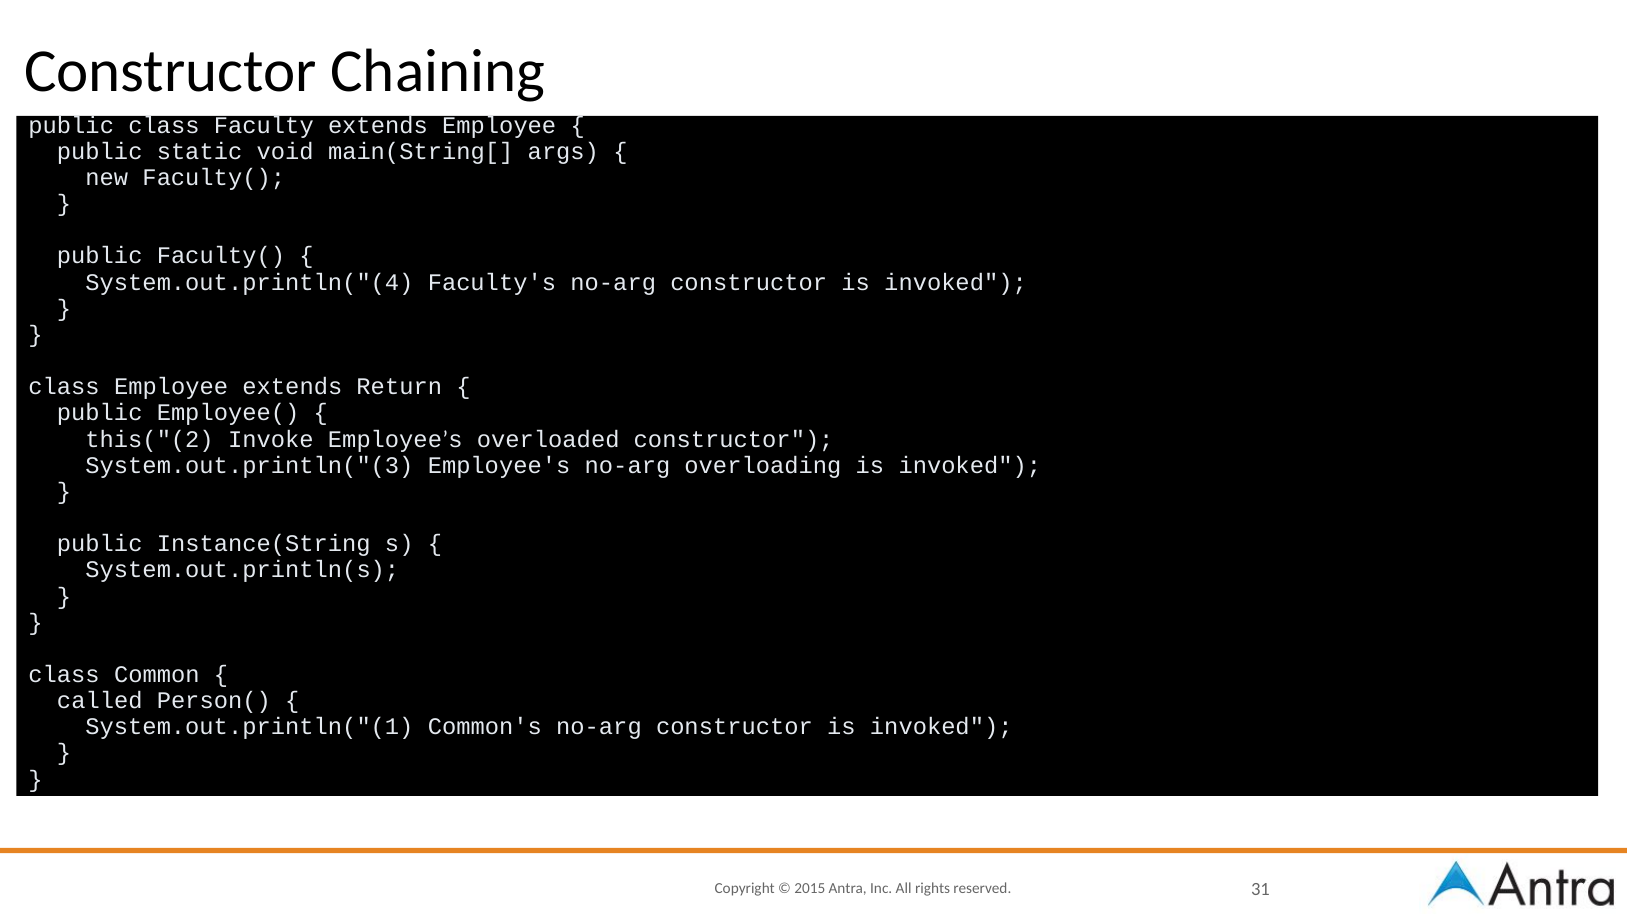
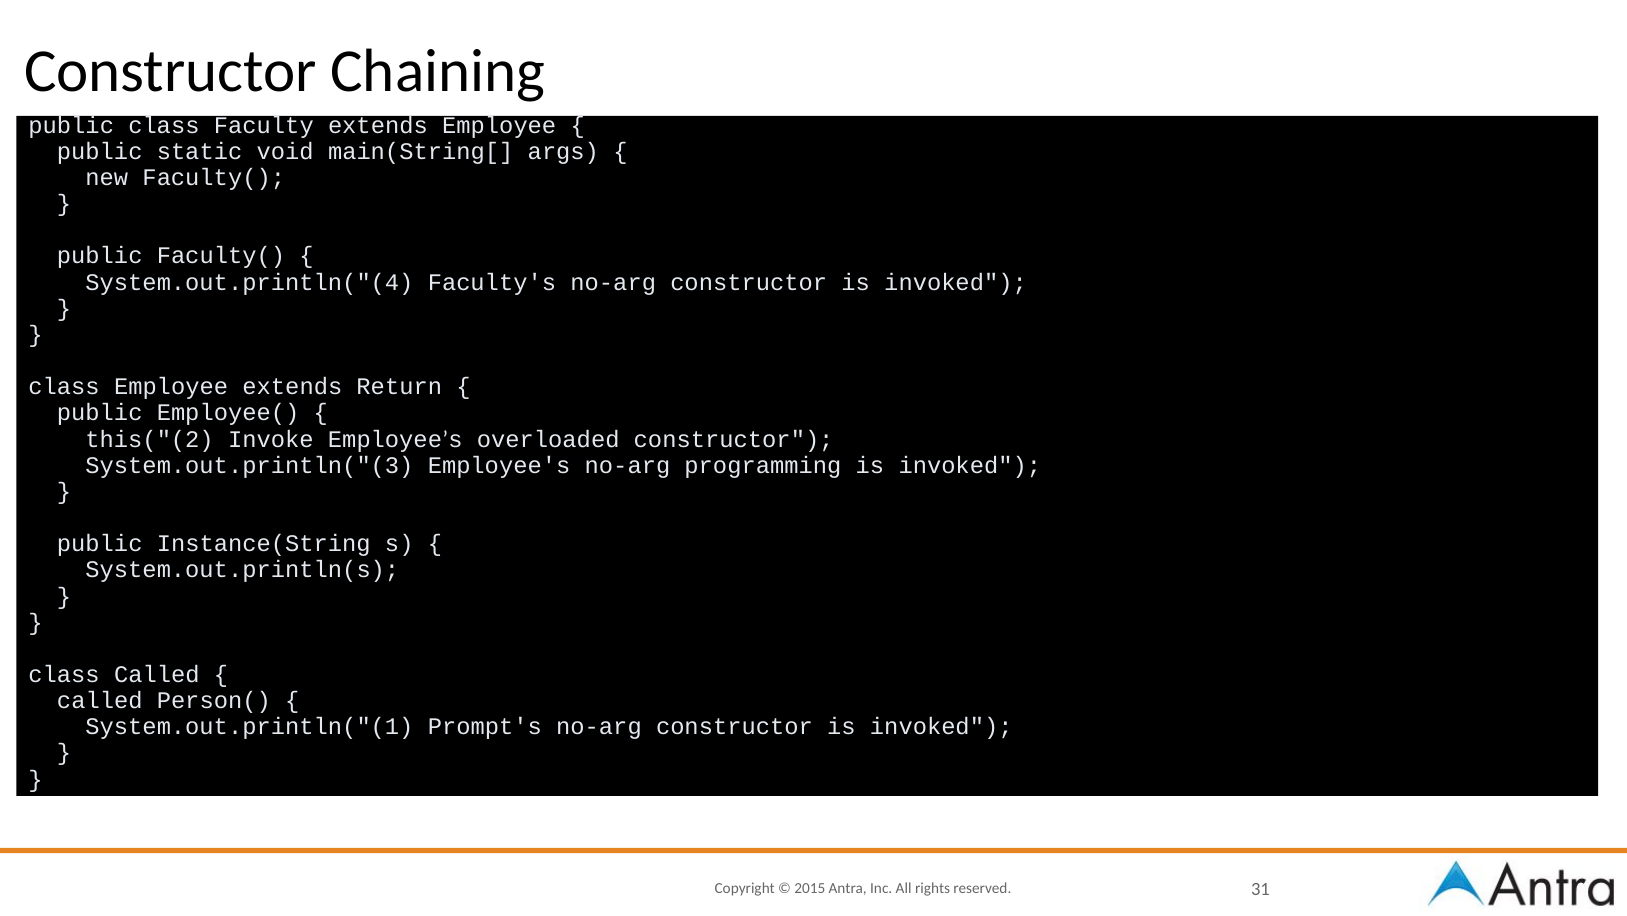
overloading: overloading -> programming (763, 465)
class Common: Common -> Called (157, 674)
Common's: Common's -> Prompt's (485, 727)
